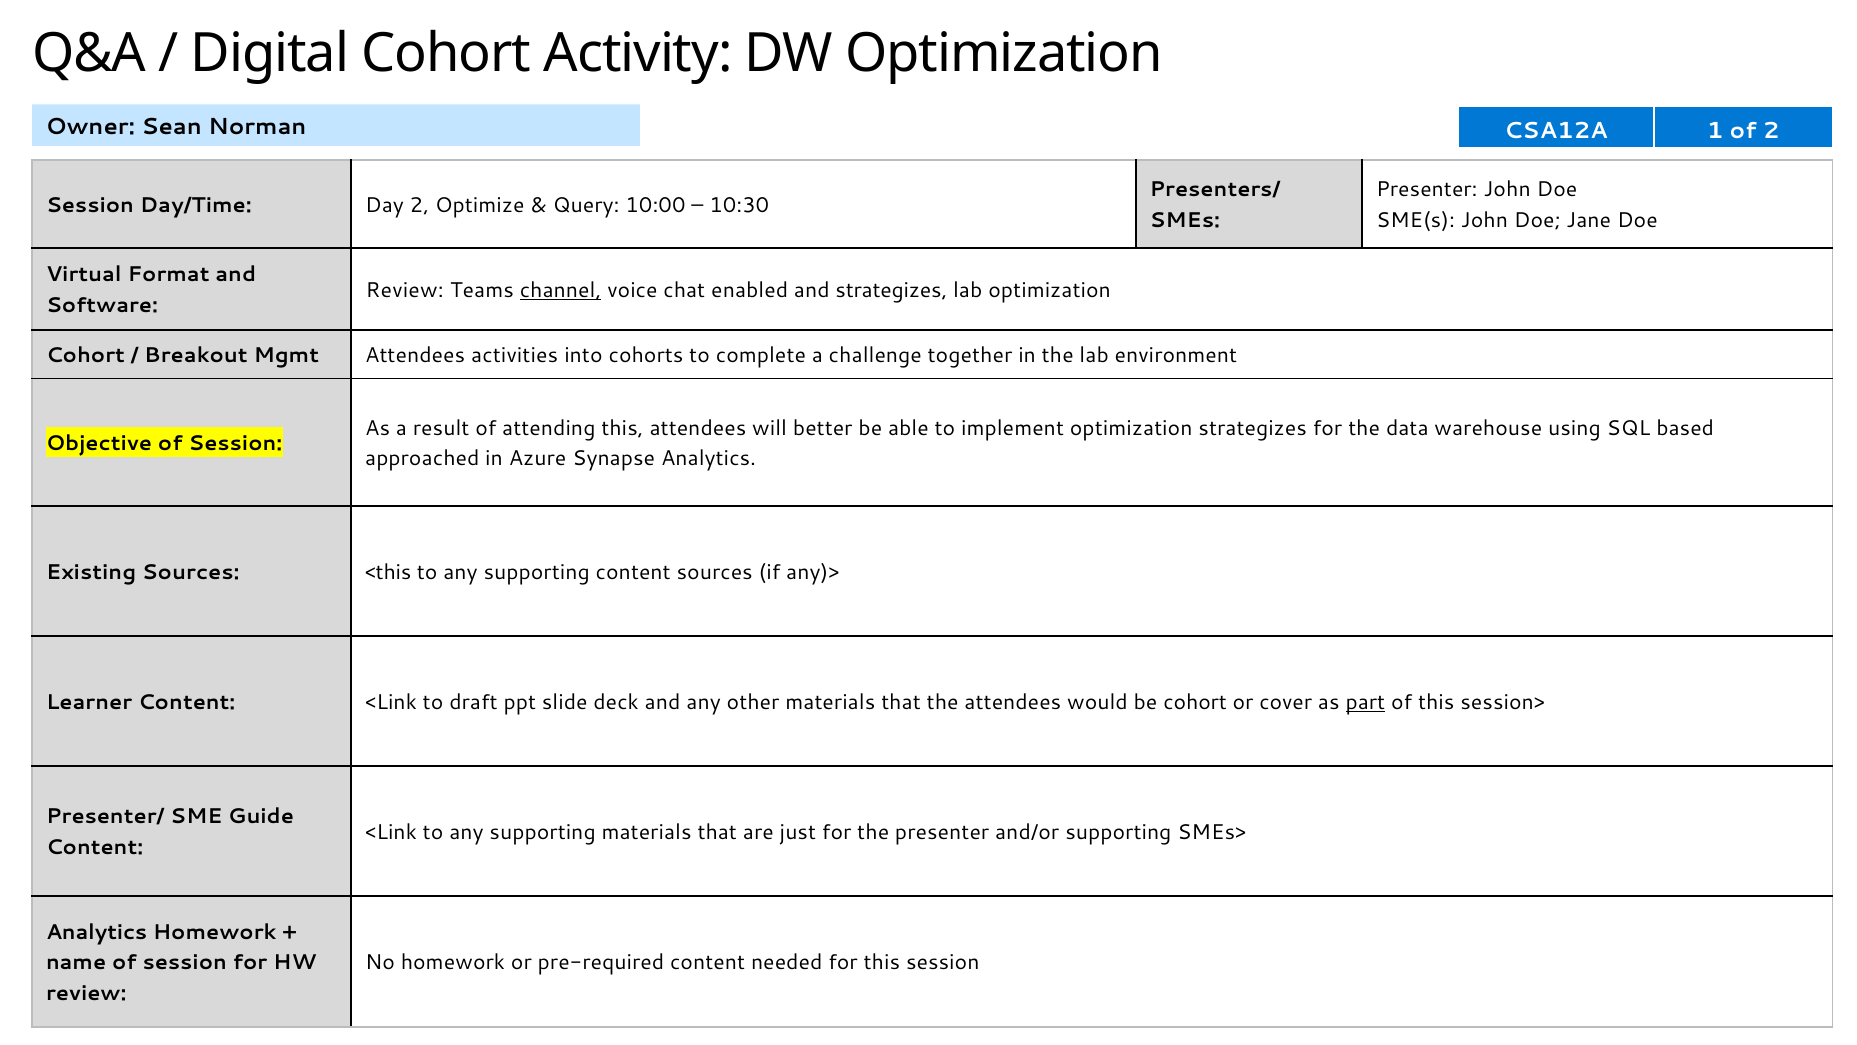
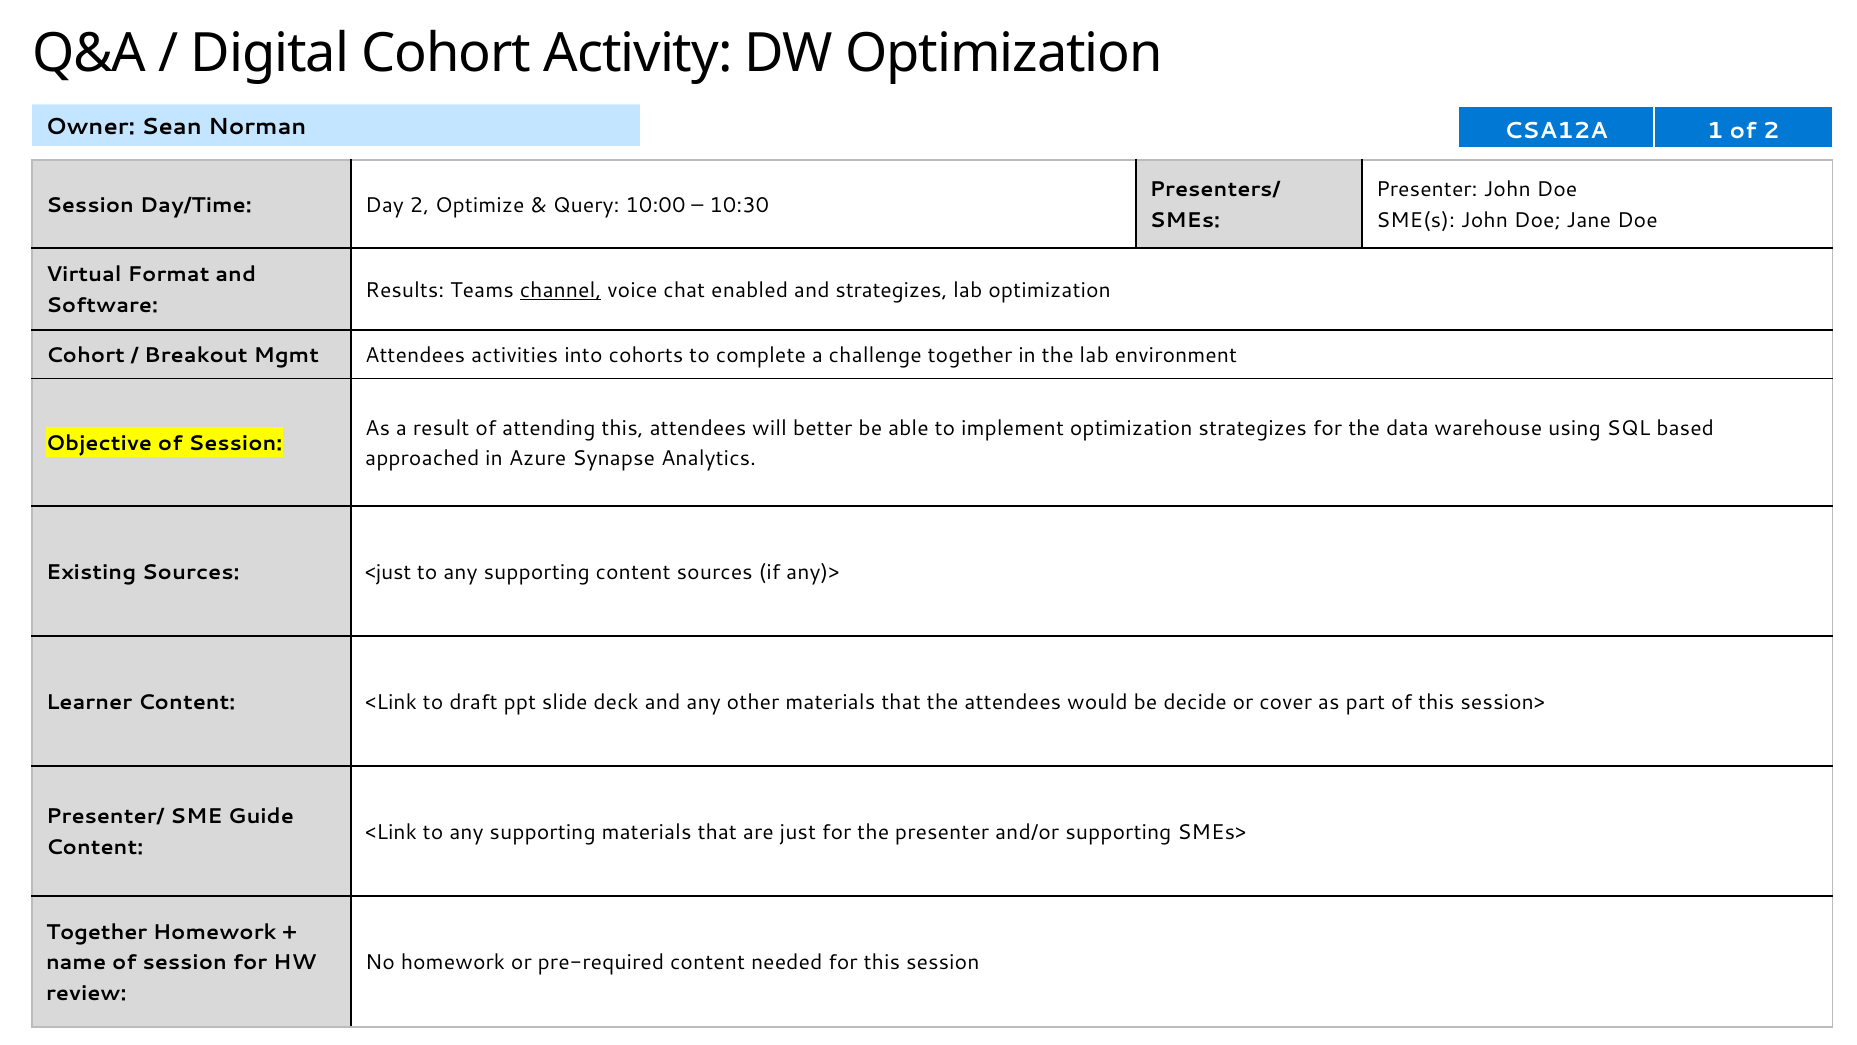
Review: Review -> Results (405, 290)
<this: <this -> <just (388, 572)
be cohort: cohort -> decide (1195, 702)
part underline: present -> none (1365, 702)
Analytics: Analytics -> Together (97, 932)
